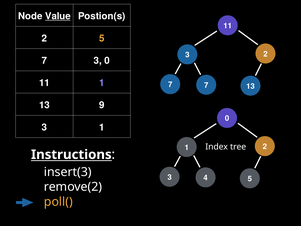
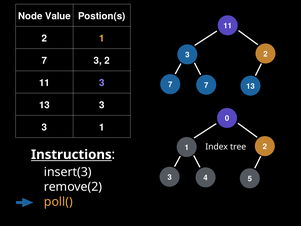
Value underline: present -> none (58, 16)
2 5: 5 -> 1 (102, 38)
7 3 0: 0 -> 2 (107, 61)
1: 1 -> 3 (102, 83)
13 9: 9 -> 3 (102, 105)
